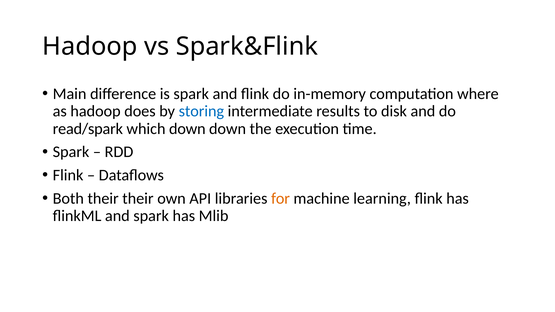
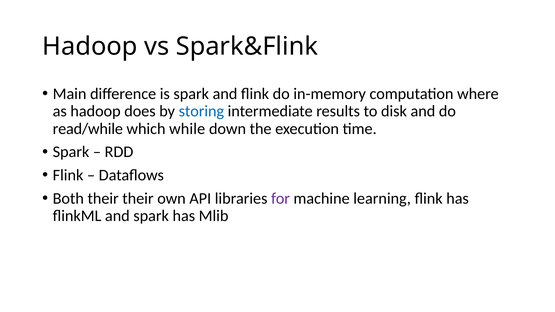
read/spark: read/spark -> read/while (88, 129)
which down: down -> while (187, 129)
for colour: orange -> purple (281, 199)
